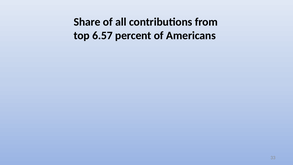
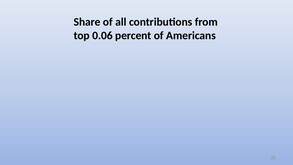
6.57: 6.57 -> 0.06 (102, 36)
